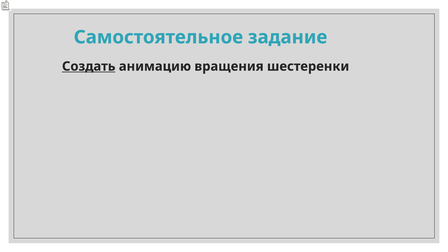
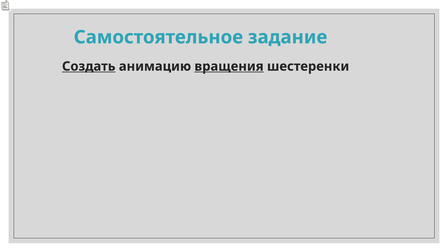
вращения underline: none -> present (229, 66)
